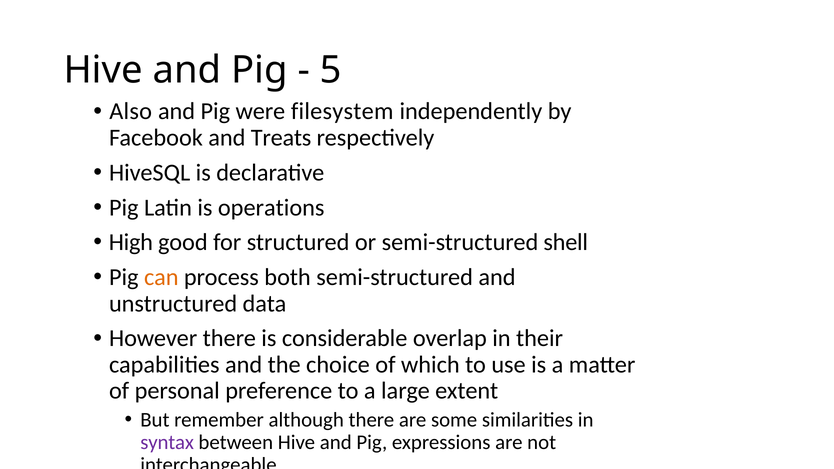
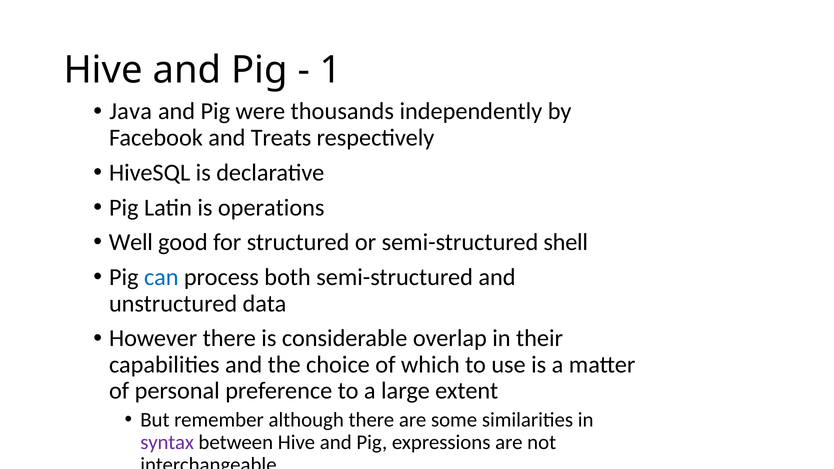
5: 5 -> 1 (331, 70)
Also: Also -> Java (131, 111)
filesystem: filesystem -> thousands (342, 111)
High: High -> Well (131, 242)
can colour: orange -> blue (161, 277)
